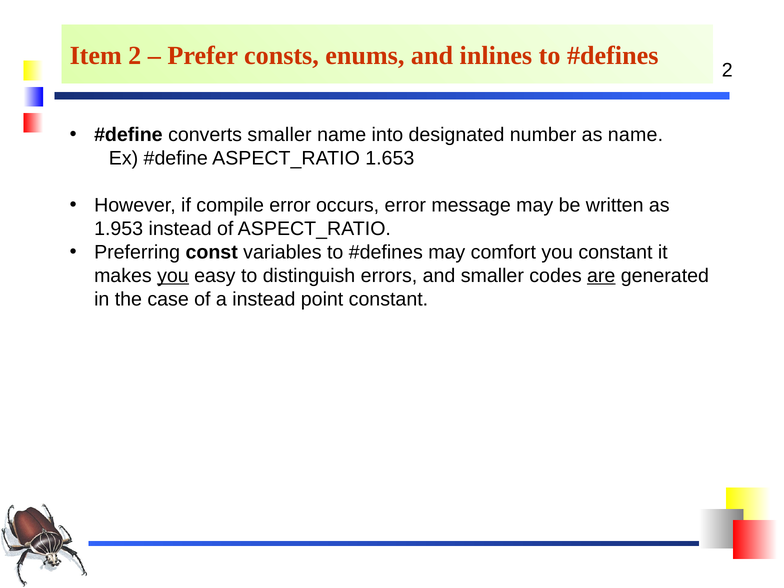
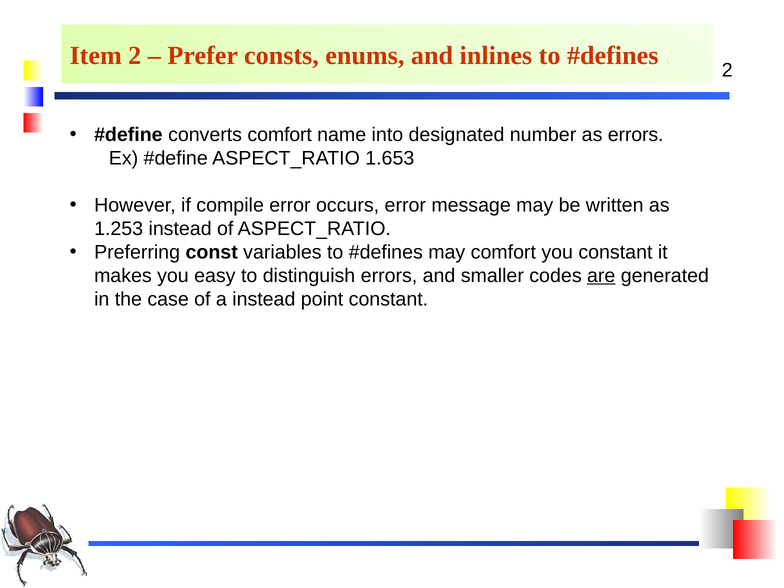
converts smaller: smaller -> comfort (280, 135)
as name: name -> errors (636, 135)
1.953: 1.953 -> 1.253 (119, 229)
you underline: present -> none (173, 276)
